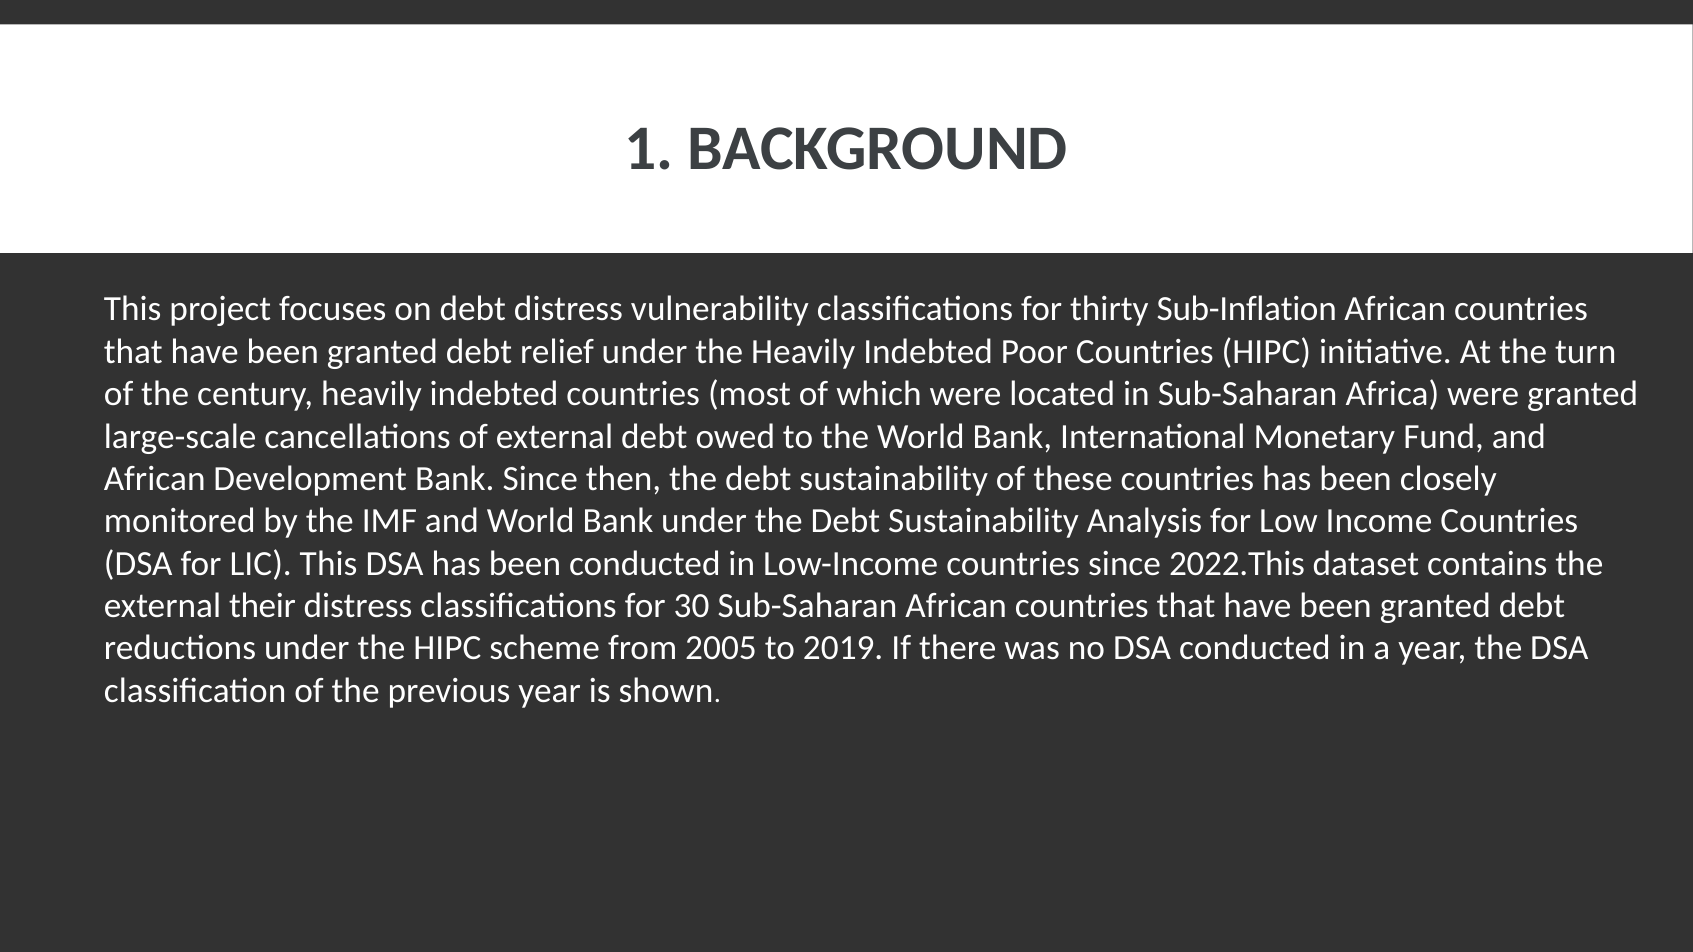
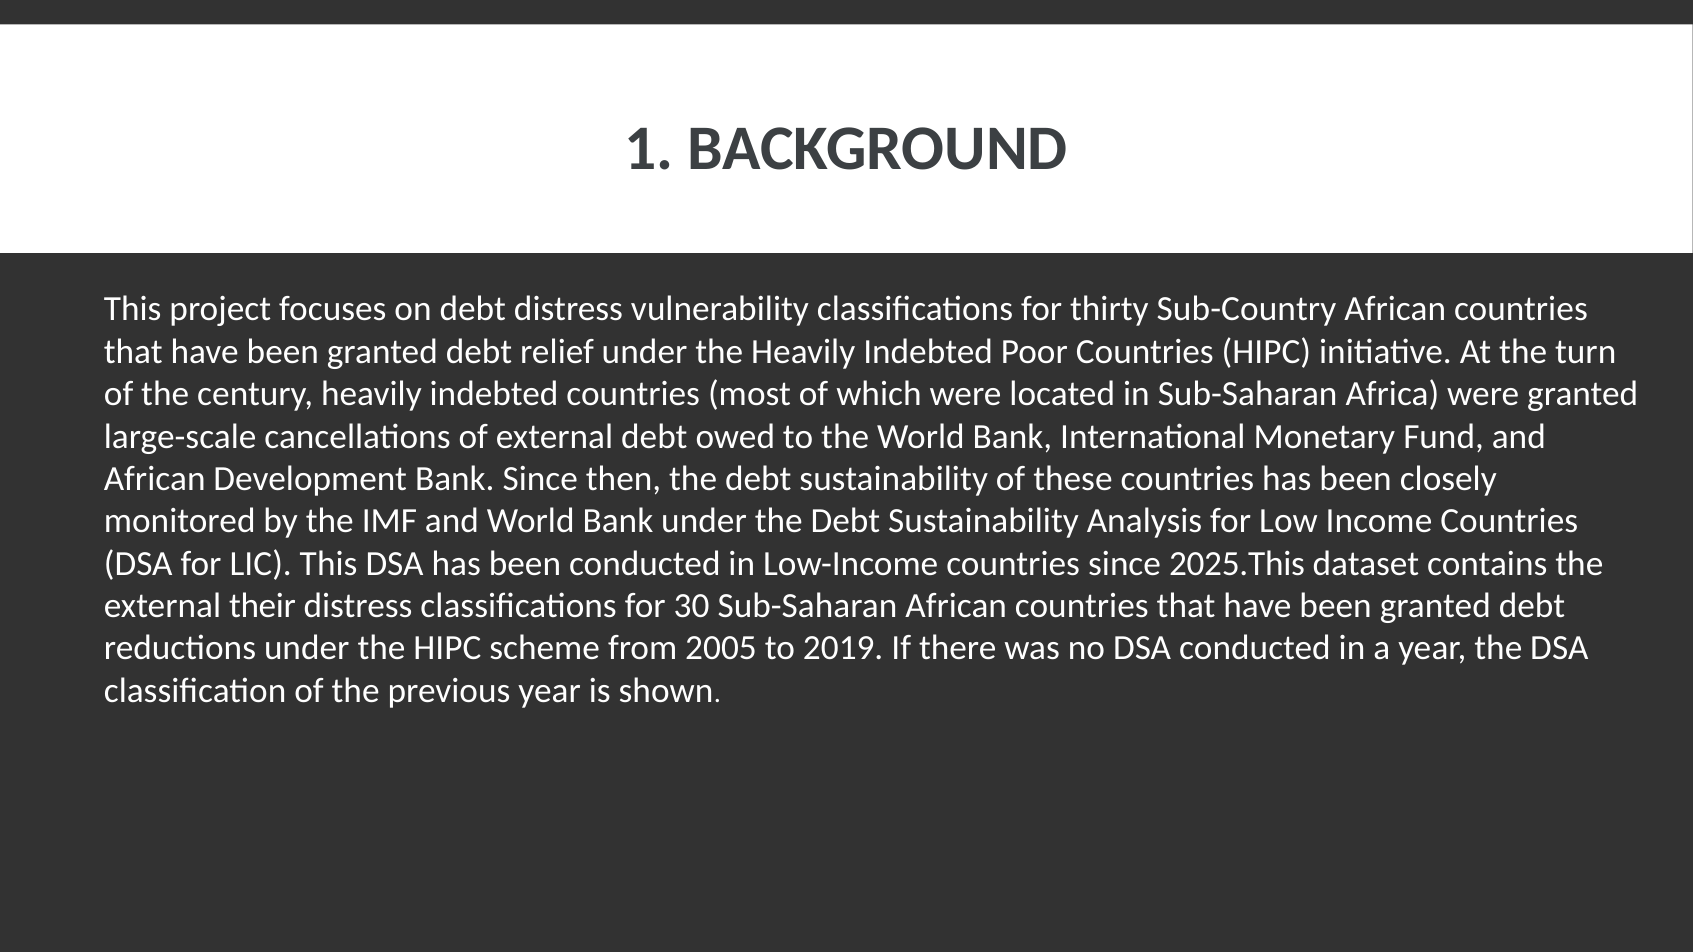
Sub-Inflation: Sub-Inflation -> Sub-Country (1246, 309)
2022.This: 2022.This -> 2025.This (1237, 564)
